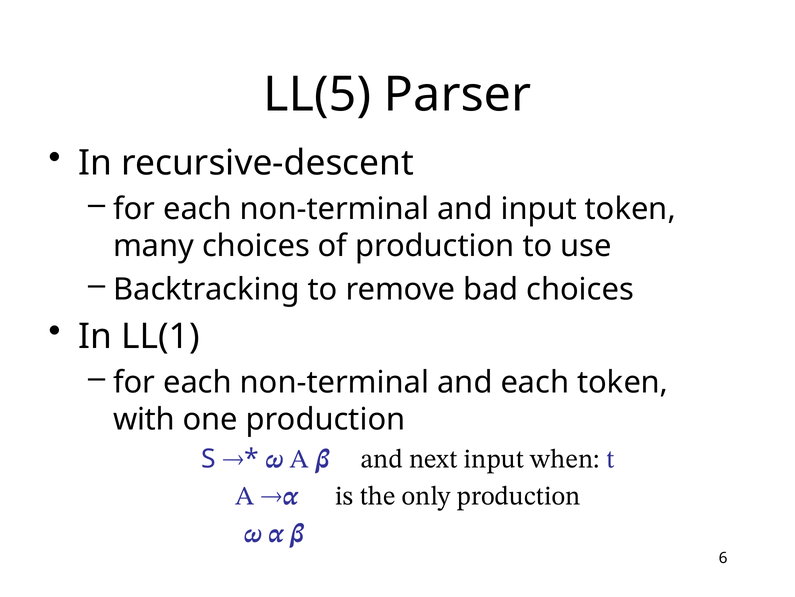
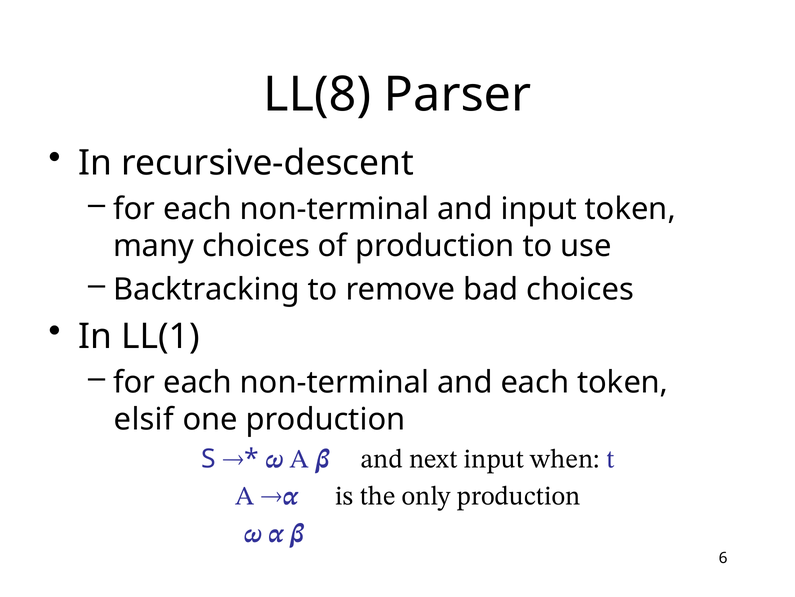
LL(5: LL(5 -> LL(8 (317, 95)
with: with -> elsif (144, 419)
